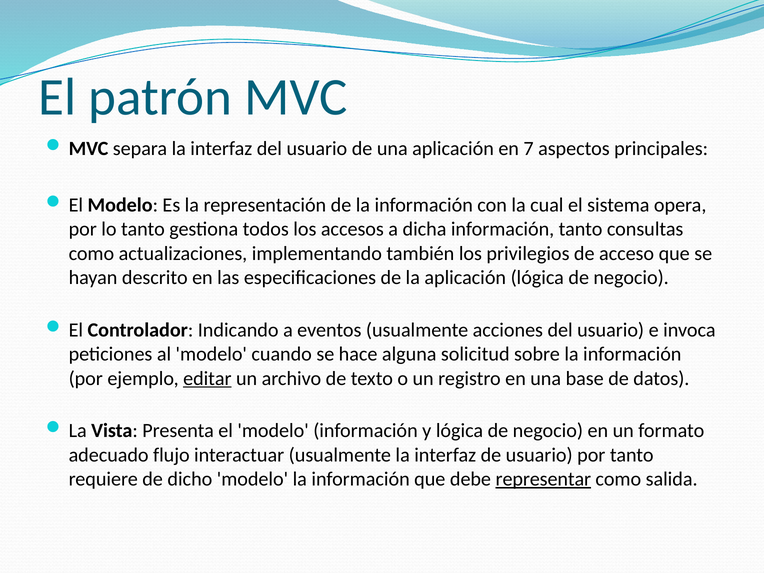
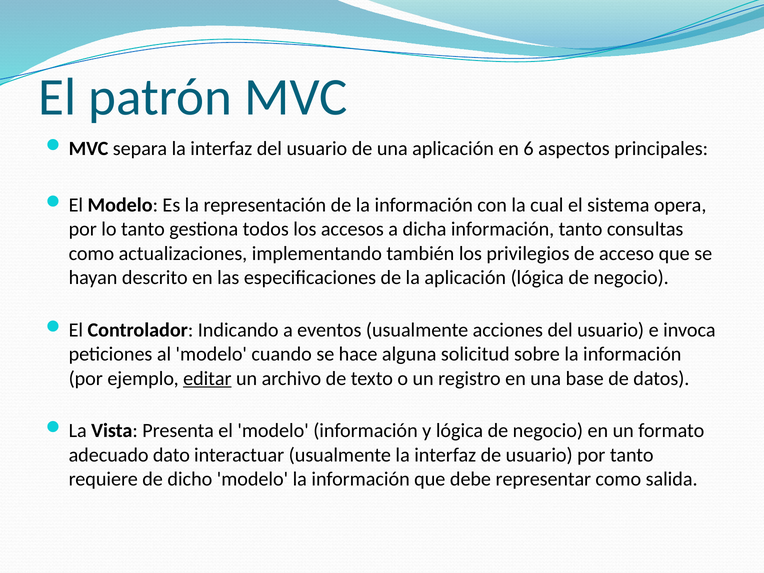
7: 7 -> 6 (529, 149)
flujo: flujo -> dato (171, 455)
representar underline: present -> none (543, 479)
